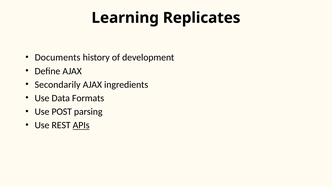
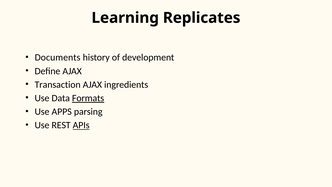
Secondarily: Secondarily -> Transaction (58, 85)
Formats underline: none -> present (88, 98)
POST: POST -> APPS (62, 112)
